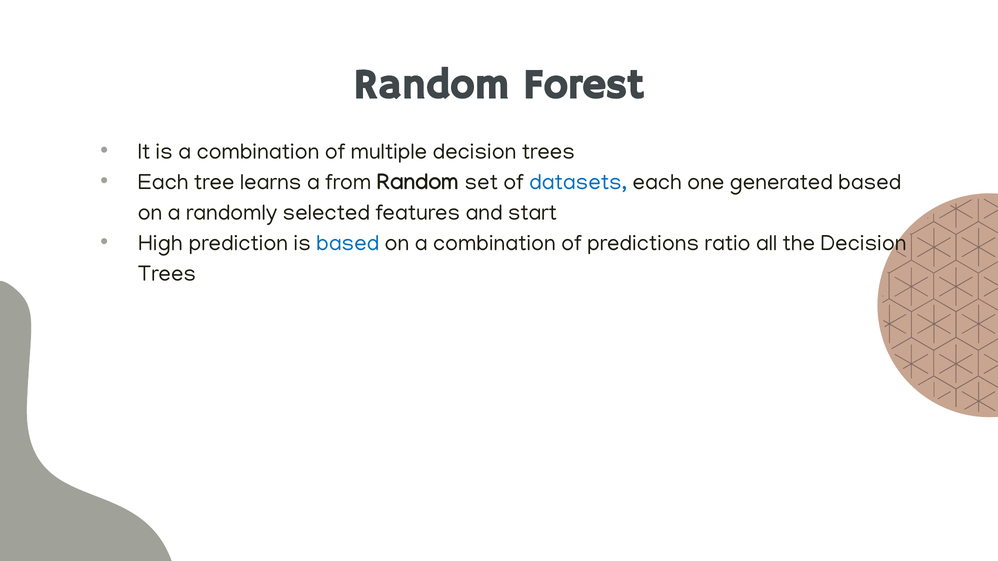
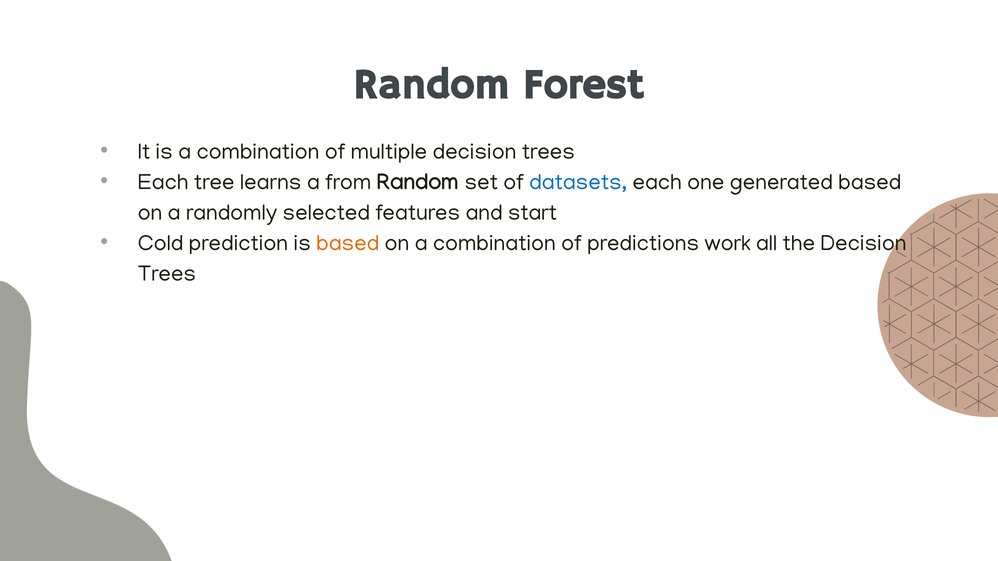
High: High -> Cold (161, 243)
based colour: blue -> orange (348, 243)
ratio: ratio -> work (728, 243)
